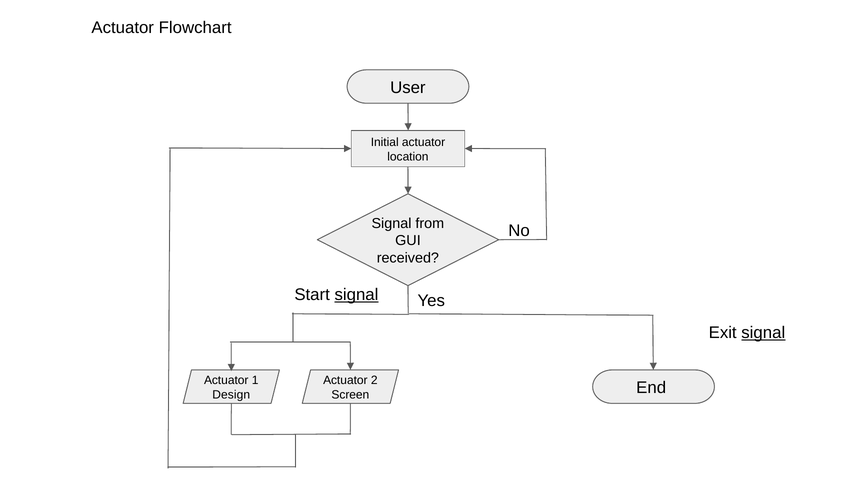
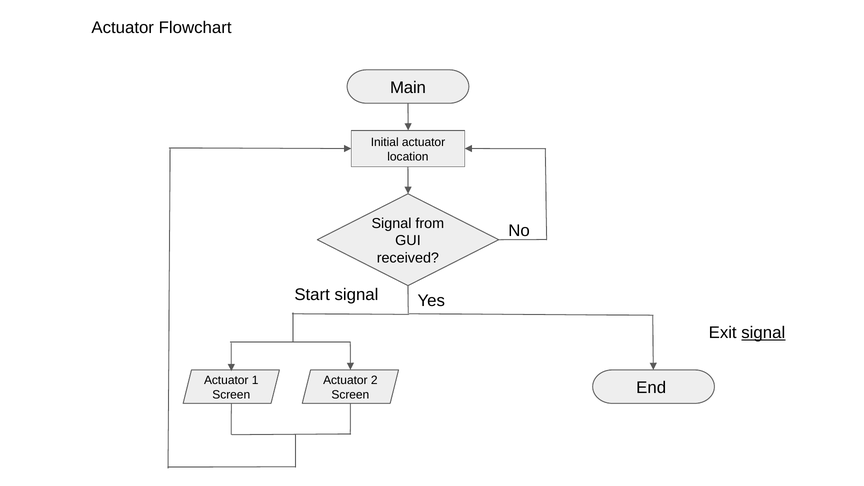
User: User -> Main (408, 88)
signal underline: present -> none (356, 295)
Design: Design -> Screen (231, 395)
